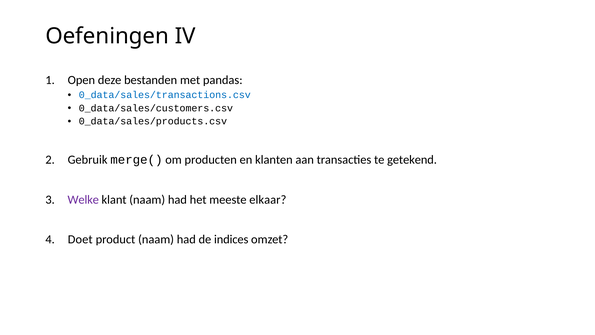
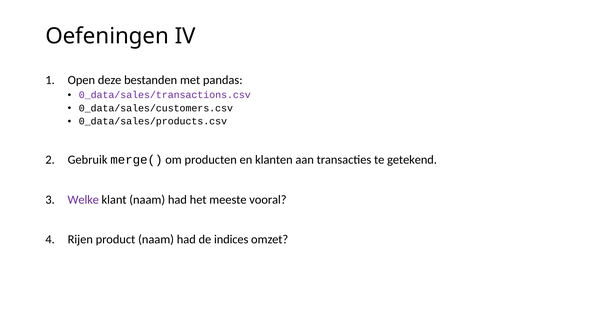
0_data/sales/transactions.csv colour: blue -> purple (165, 95)
elkaar: elkaar -> vooral (268, 199)
Doet: Doet -> Rijen (80, 239)
